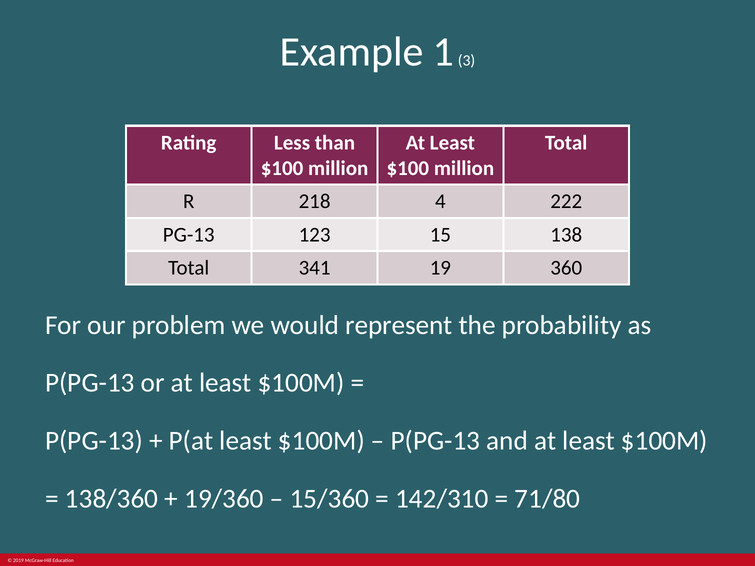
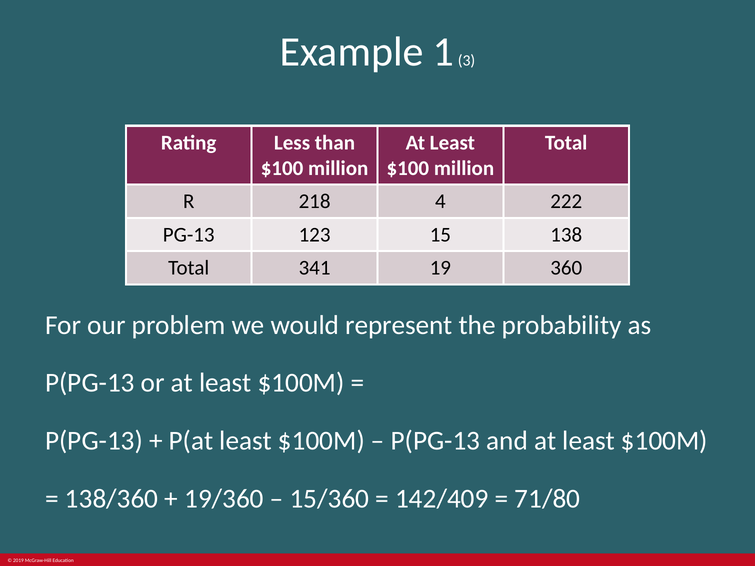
142/310: 142/310 -> 142/409 (442, 499)
